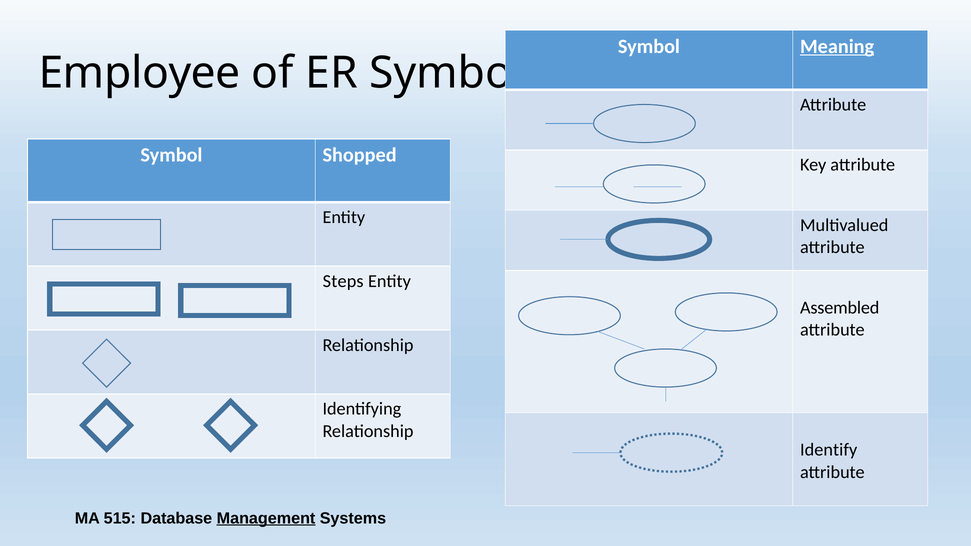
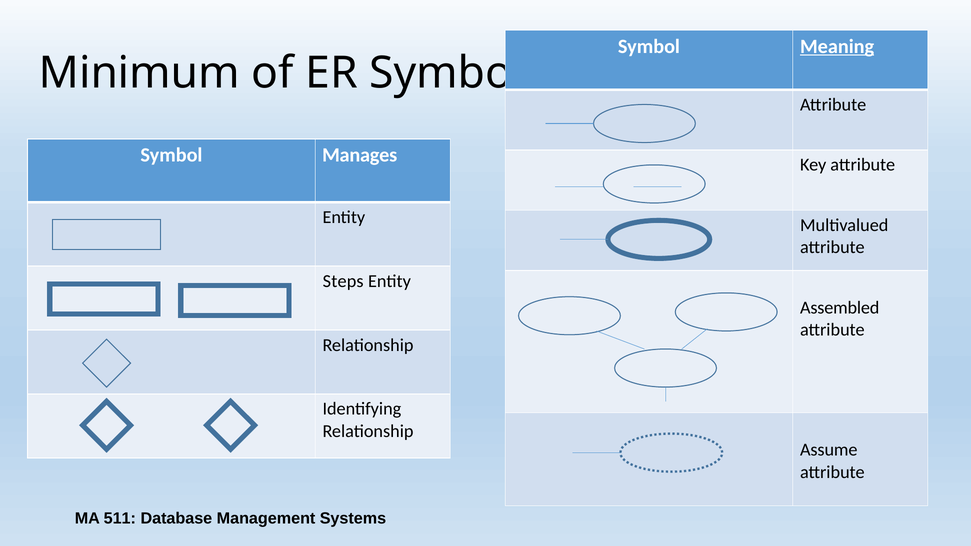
Employee: Employee -> Minimum (139, 73)
Shopped: Shopped -> Manages (360, 155)
Identify: Identify -> Assume (829, 450)
515: 515 -> 511 (120, 518)
Management underline: present -> none (266, 518)
